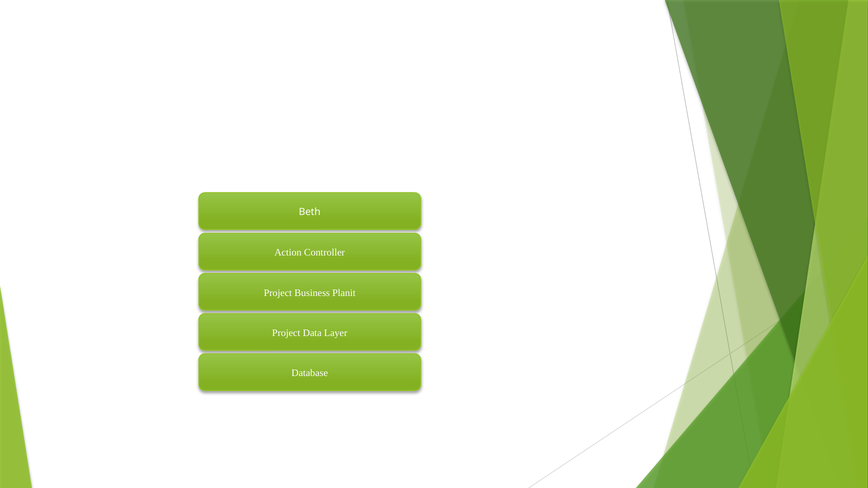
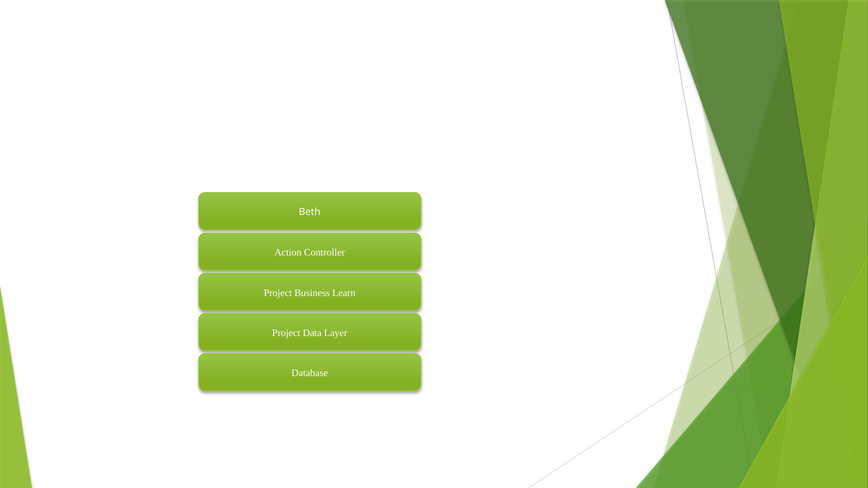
Planit: Planit -> Learn (344, 293)
